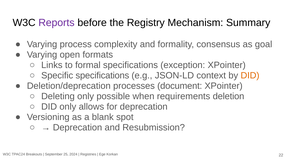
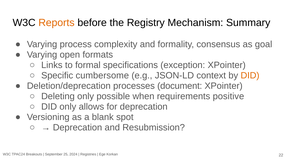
Reports colour: purple -> orange (56, 23)
Specific specifications: specifications -> cumbersome (102, 75)
deletion: deletion -> positive (228, 96)
